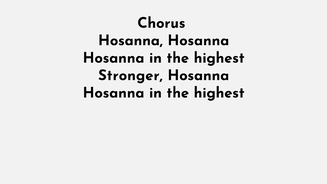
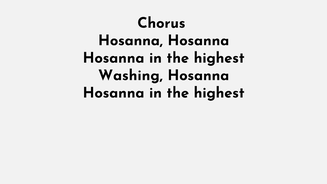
Stronger: Stronger -> Washing (130, 75)
